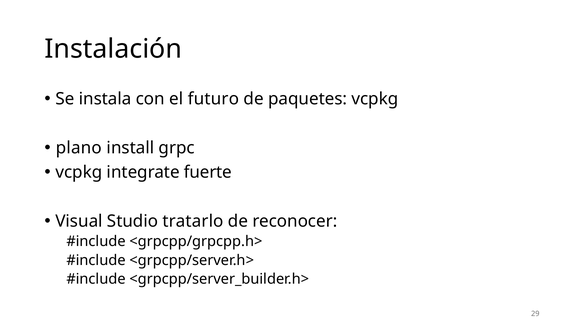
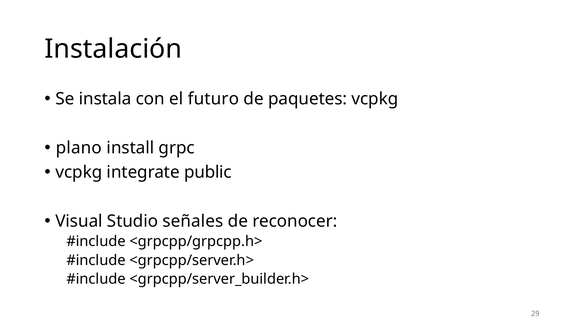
fuerte: fuerte -> public (208, 172)
tratarlo: tratarlo -> señales (193, 221)
